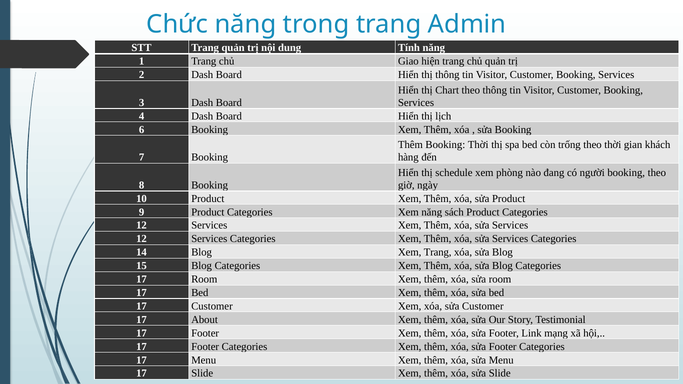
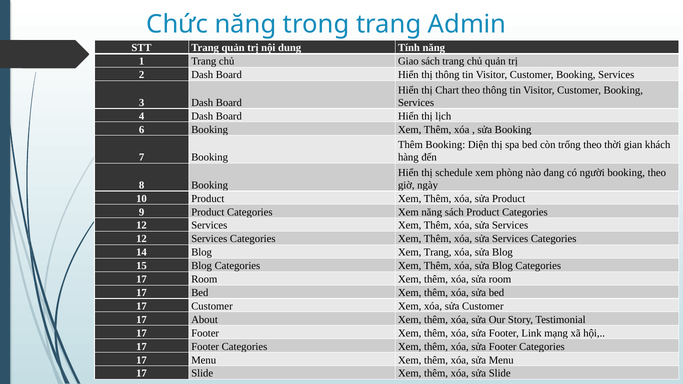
Giao hiện: hiện -> sách (431, 61)
Booking Thời: Thời -> Diện (478, 145)
